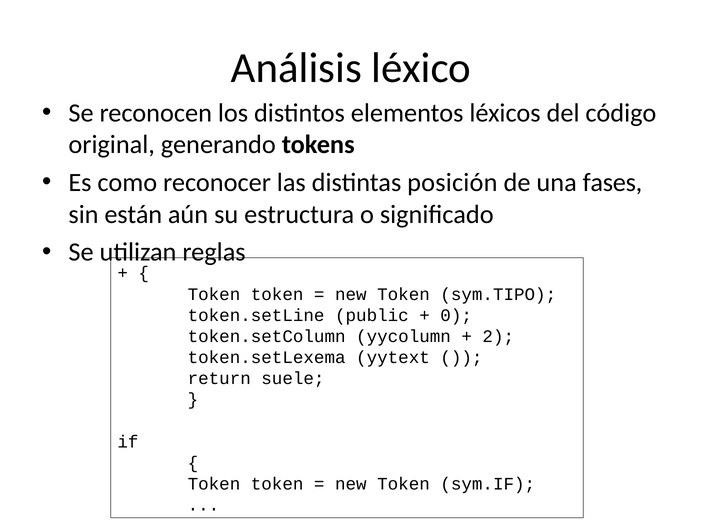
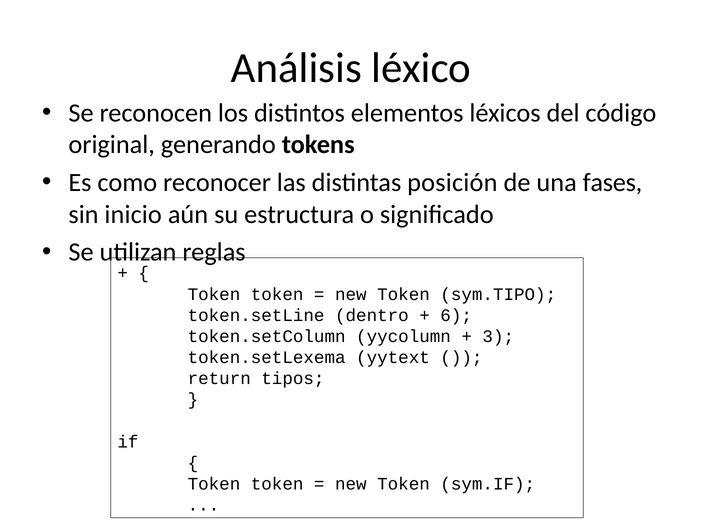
están: están -> inicio (133, 214)
public: public -> dentro (372, 315)
0: 0 -> 6 (456, 315)
2: 2 -> 3 (498, 336)
suele: suele -> tipos (293, 378)
